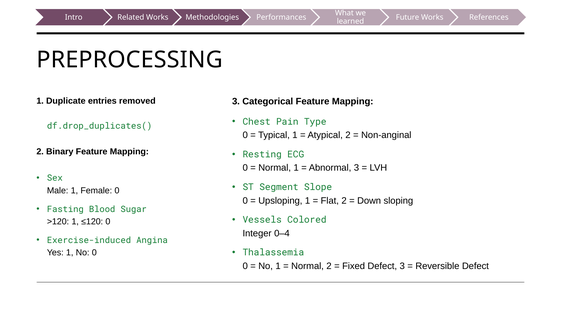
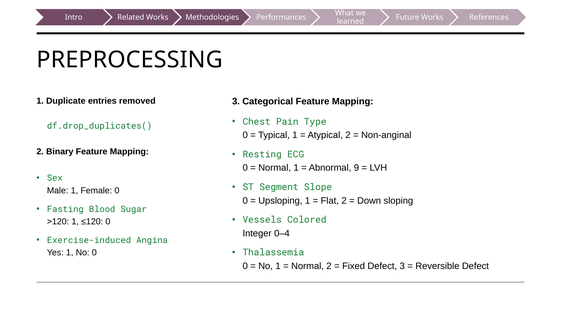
Abnormal 3: 3 -> 9 (356, 168)
